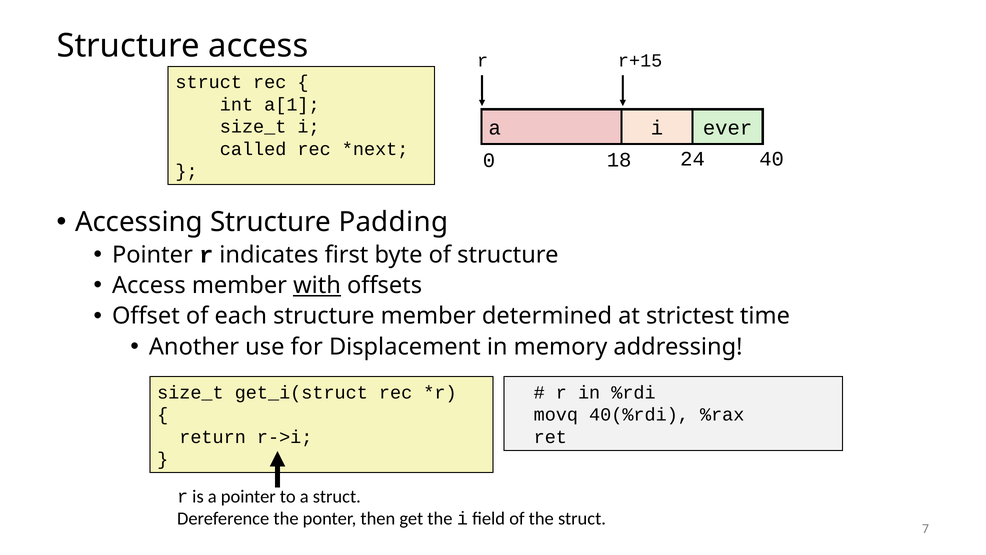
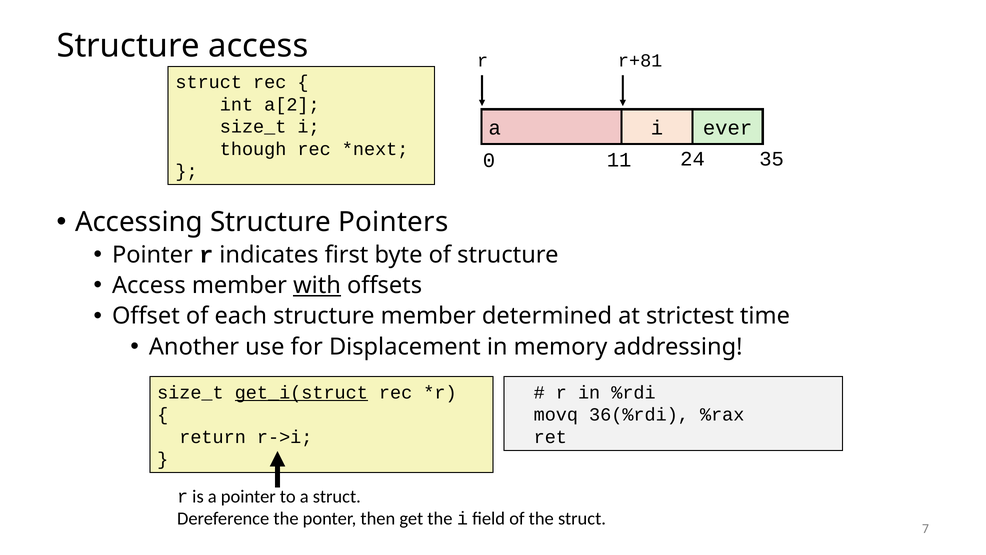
r+15: r+15 -> r+81 (640, 60)
a[1: a[1 -> a[2 (292, 105)
called: called -> though (253, 149)
18: 18 -> 11 (619, 160)
40: 40 -> 35 (772, 159)
Padding: Padding -> Pointers (393, 222)
get_i(struct underline: none -> present (301, 392)
40(%rdi: 40(%rdi -> 36(%rdi (639, 414)
